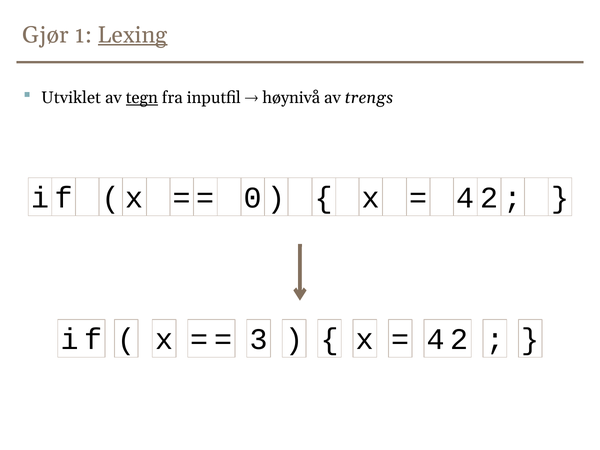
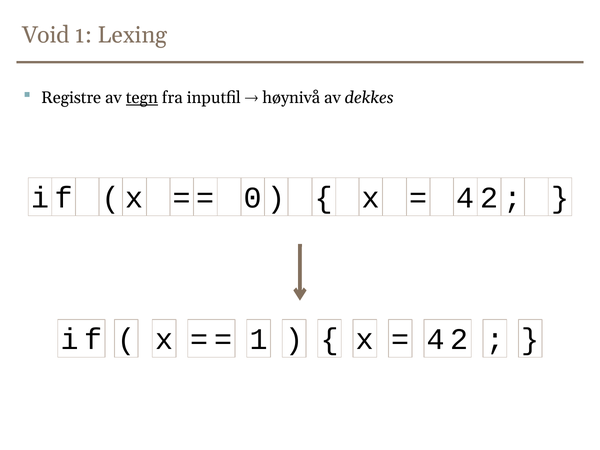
Gjør: Gjør -> Void (46, 35)
Lexing underline: present -> none (133, 35)
Utviklet: Utviklet -> Registre (71, 98)
trengs: trengs -> dekkes (369, 98)
3: 3 -> 1 (259, 340)
